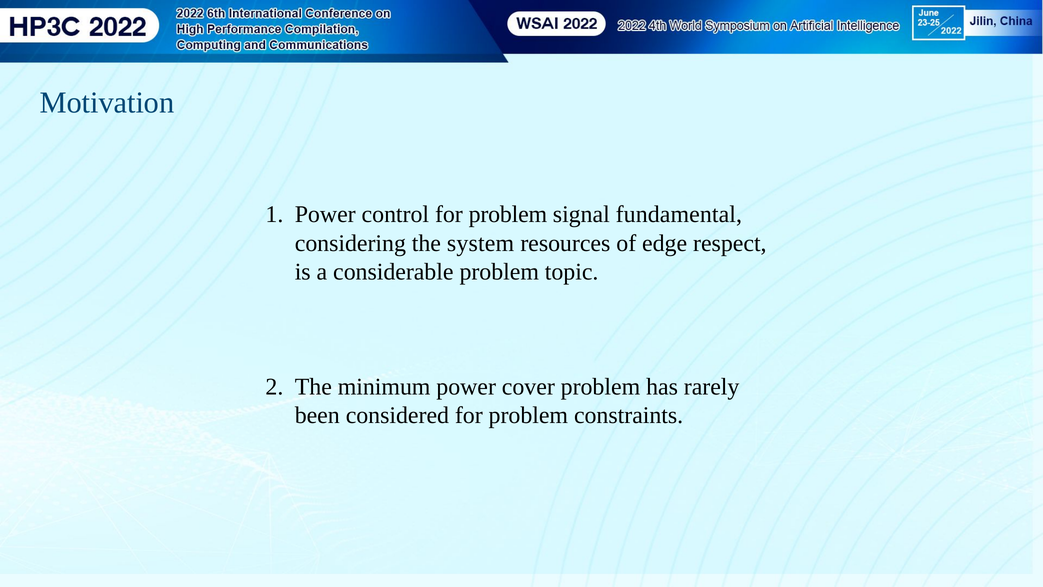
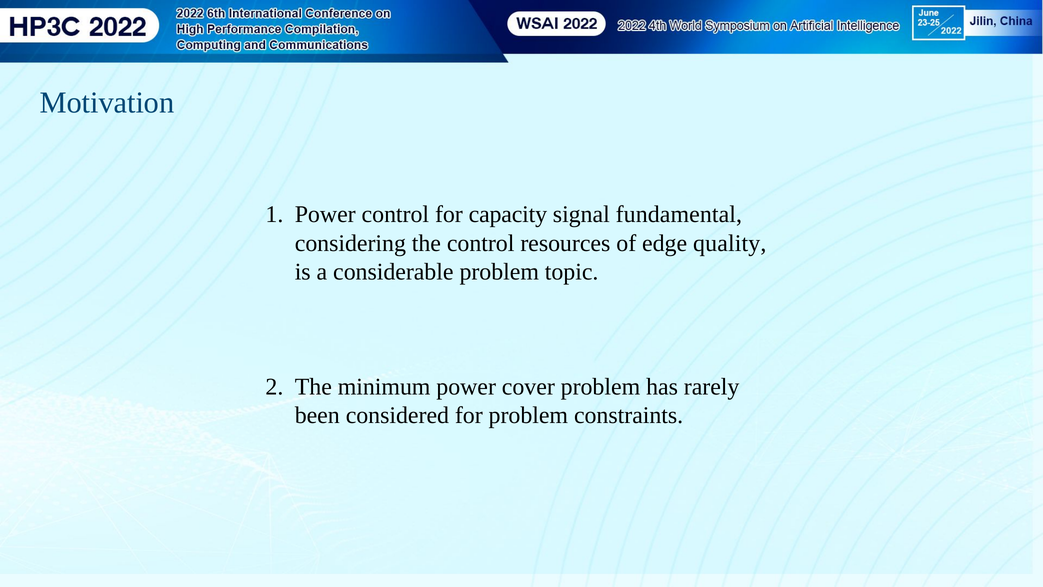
control for problem: problem -> capacity (508, 214)
the system: system -> control (481, 243)
respect: respect -> quality (730, 243)
